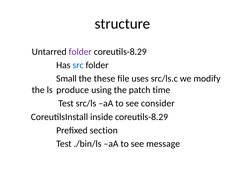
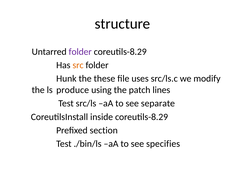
src colour: blue -> orange (78, 65)
Small: Small -> Hunk (66, 78)
time: time -> lines (161, 90)
consider: consider -> separate (158, 103)
message: message -> specifies (163, 144)
